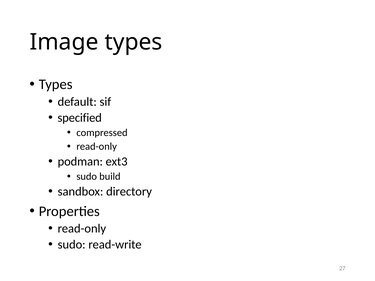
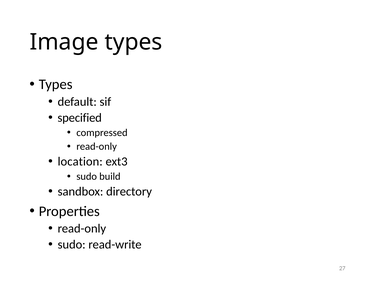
podman: podman -> location (80, 162)
